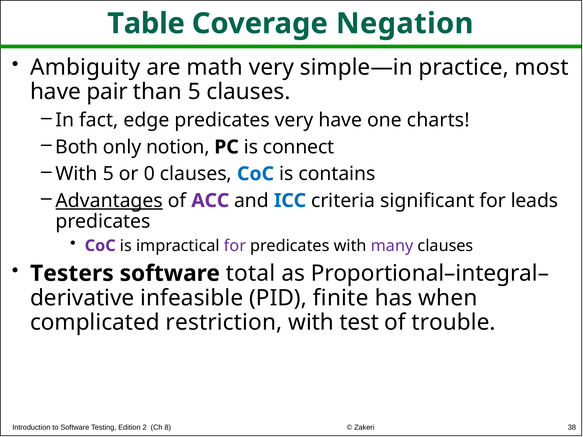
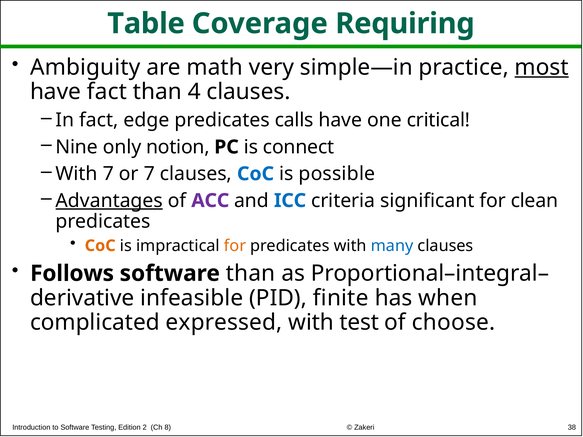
Negation: Negation -> Requiring (405, 24)
most underline: none -> present (542, 67)
have pair: pair -> fact (107, 92)
than 5: 5 -> 4 (194, 92)
predicates very: very -> calls (294, 120)
charts: charts -> critical (438, 120)
Both: Both -> Nine (77, 147)
With 5: 5 -> 7 (108, 174)
or 0: 0 -> 7 (149, 174)
contains: contains -> possible (337, 174)
leads: leads -> clean (534, 201)
CoC colour: purple -> orange (100, 246)
for colour: purple -> orange (235, 246)
many colour: purple -> blue (392, 246)
Testers: Testers -> Follows (72, 274)
software total: total -> than (251, 274)
restriction: restriction -> expressed (224, 323)
trouble: trouble -> choose (453, 323)
